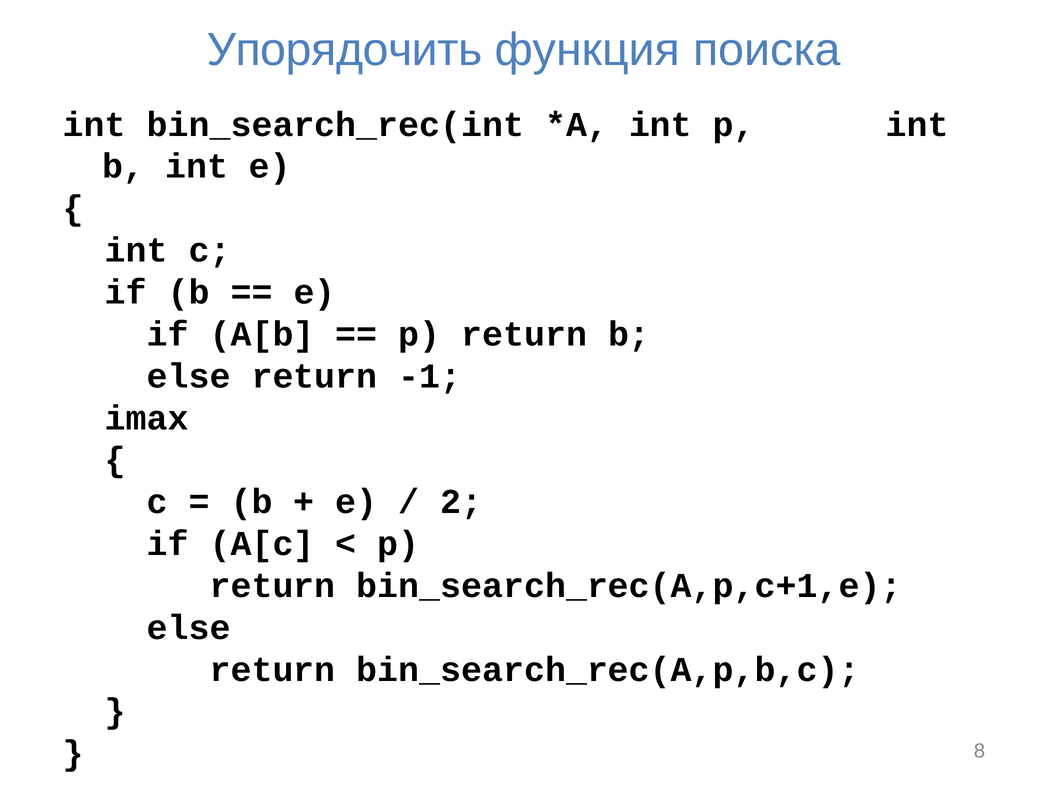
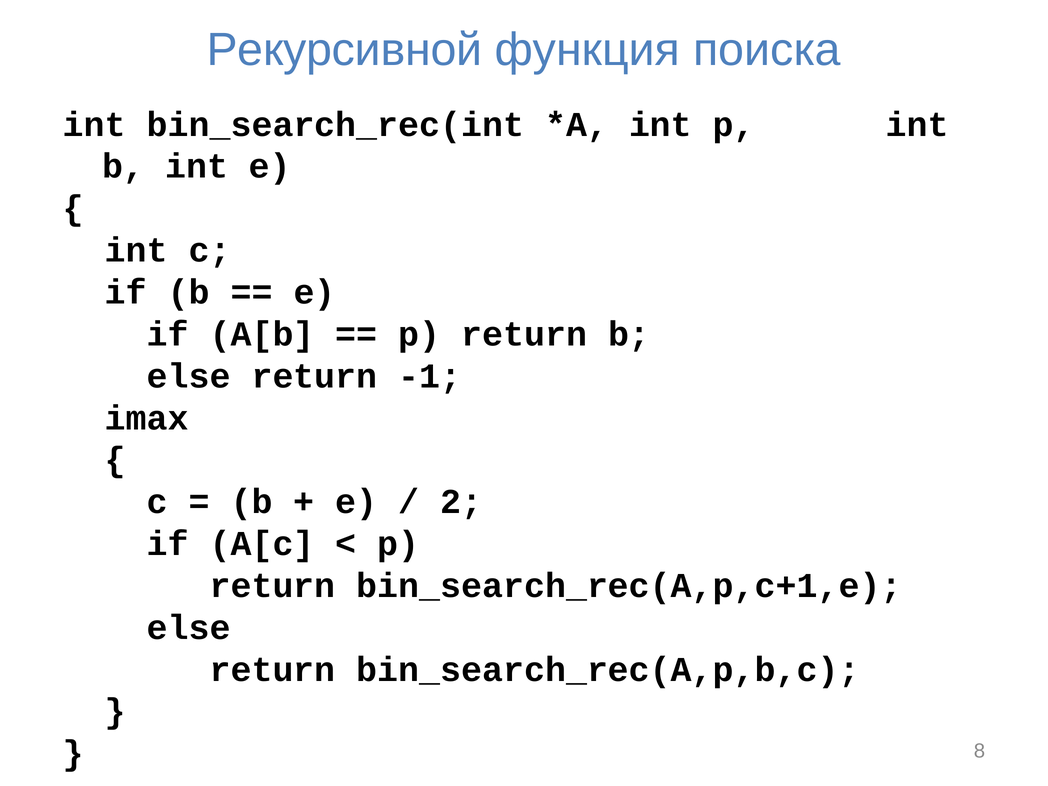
Упорядочить: Упорядочить -> Рекурсивной (344, 50)
